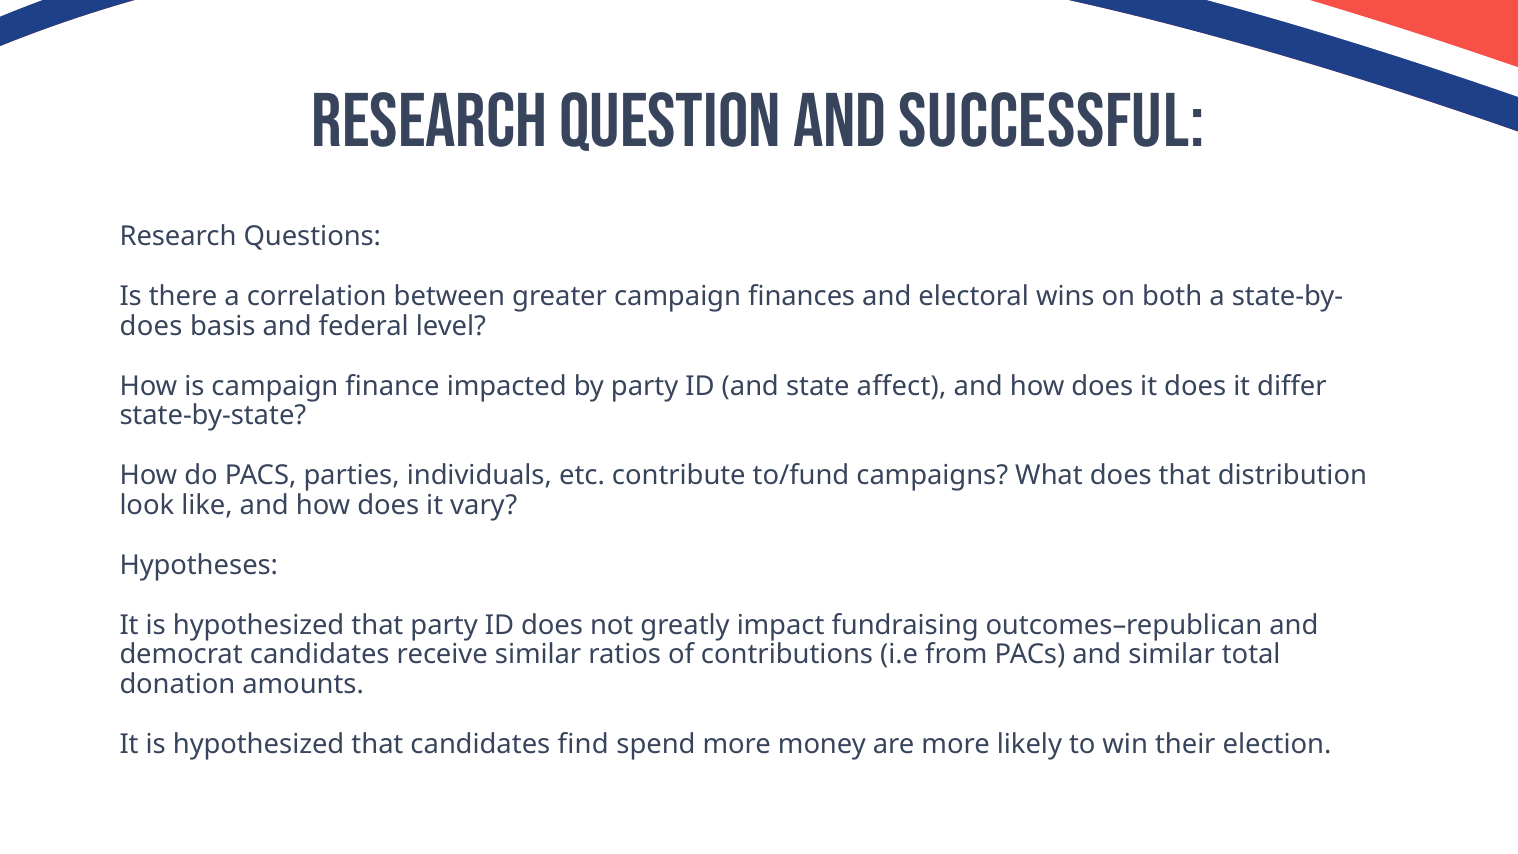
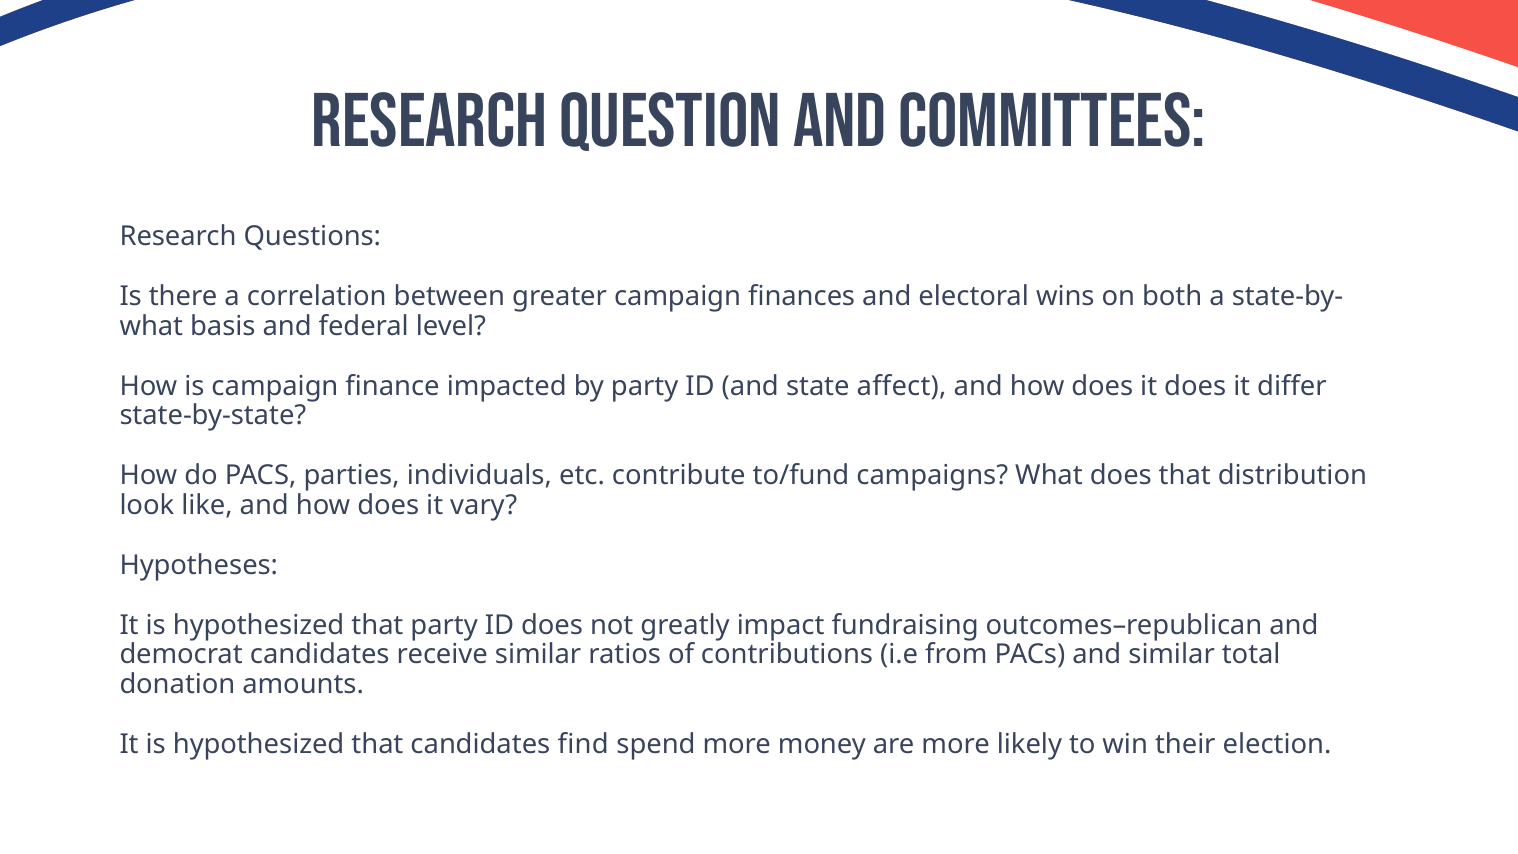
Successful: Successful -> Committees (1052, 121)
does: does -> what (151, 326)
